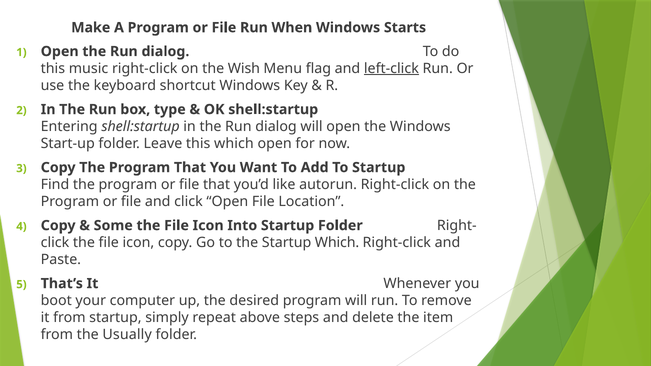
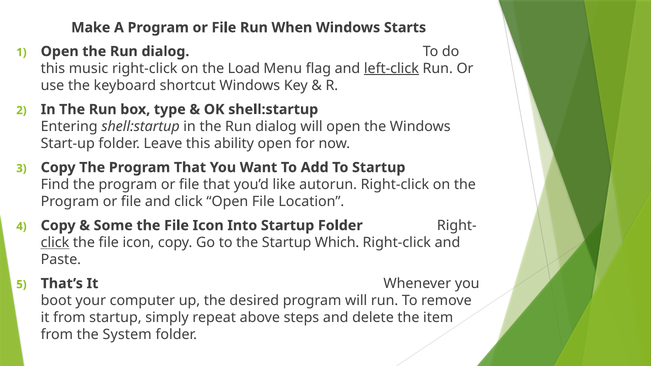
Wish: Wish -> Load (244, 69)
this which: which -> ability (234, 144)
click underline: none -> present (55, 243)
Usually: Usually -> System (127, 335)
